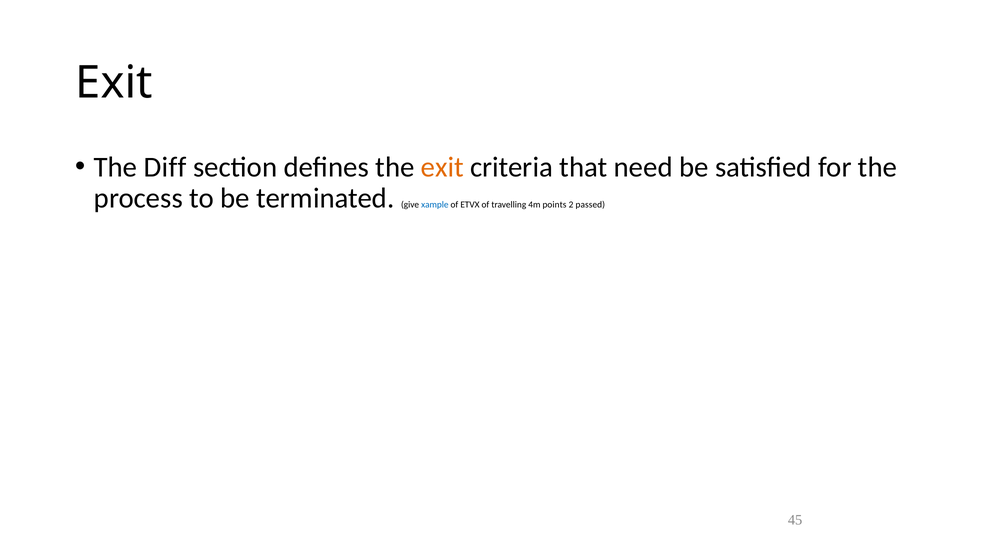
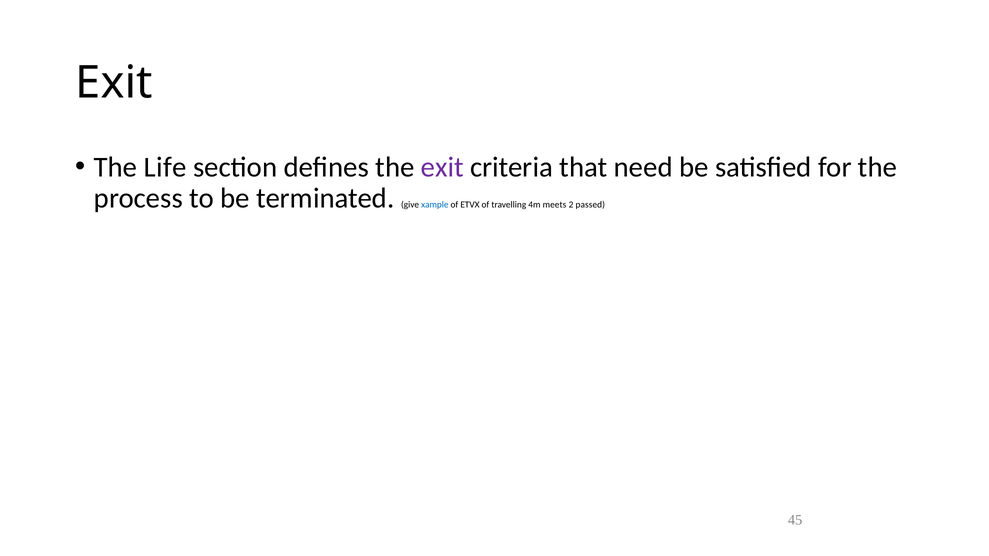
Diff: Diff -> Life (165, 167)
exit colour: orange -> purple (442, 167)
points: points -> meets (555, 205)
